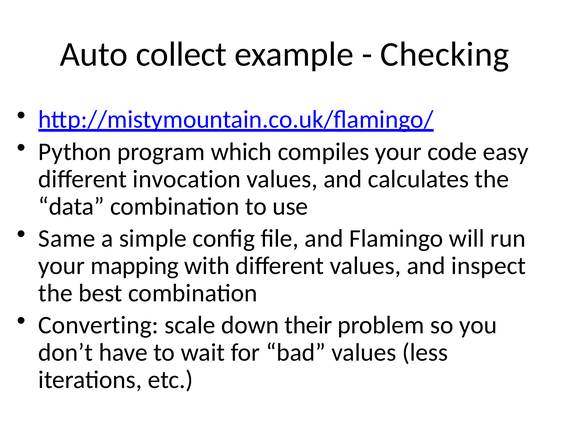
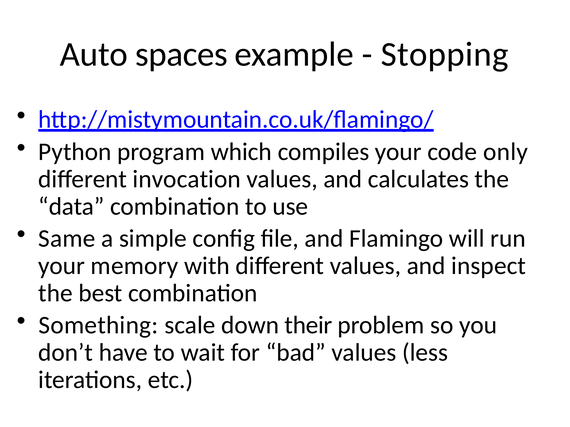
collect: collect -> spaces (181, 54)
Checking: Checking -> Stopping (445, 54)
easy: easy -> only (506, 152)
mapping: mapping -> memory (134, 266)
Converting: Converting -> Something (98, 325)
